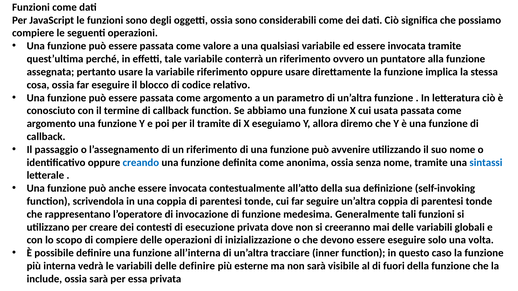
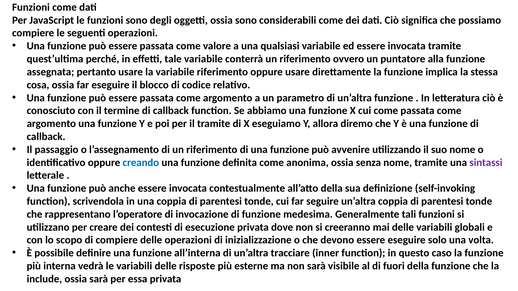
cui usata: usata -> come (386, 111)
sintassi colour: blue -> purple (486, 163)
delle definire: definire -> risposte (197, 266)
